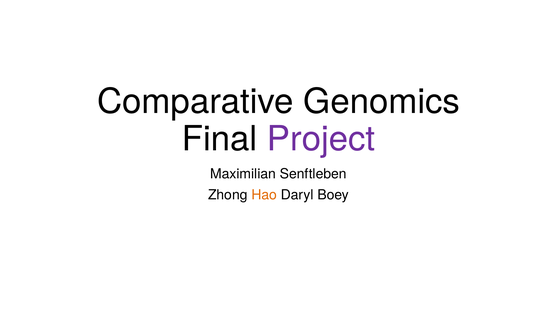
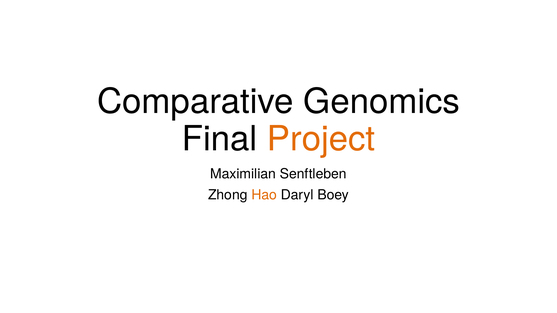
Project colour: purple -> orange (321, 139)
